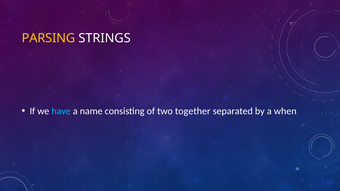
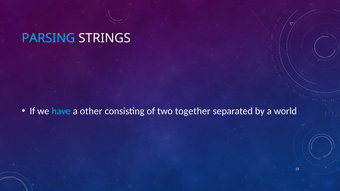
PARSING colour: yellow -> light blue (48, 38)
name: name -> other (91, 111)
when: when -> world (285, 111)
